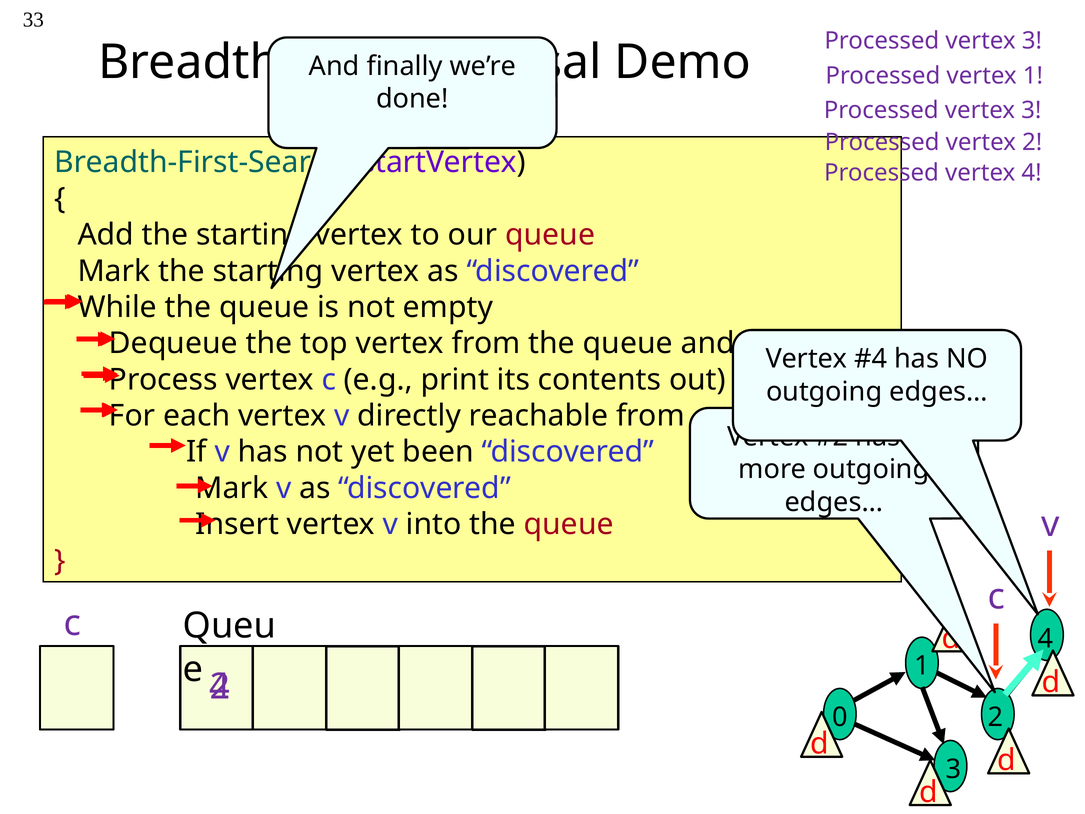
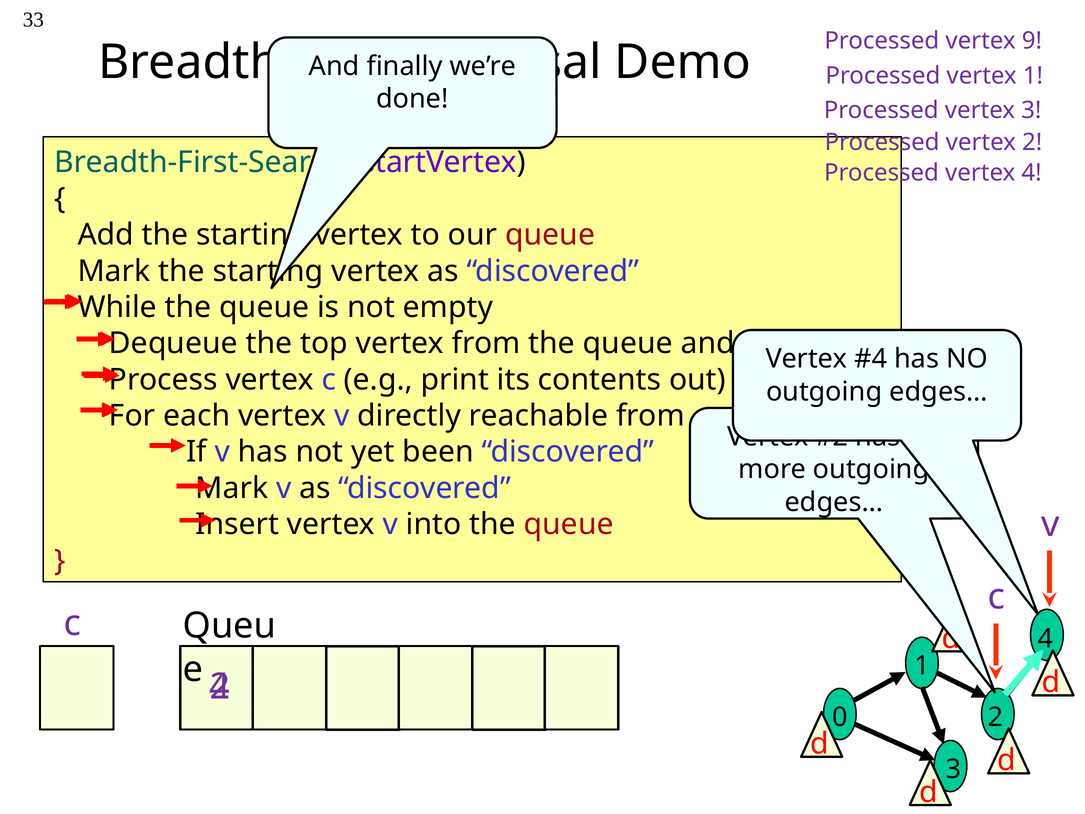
3: 3 -> 9 (1032, 41)
